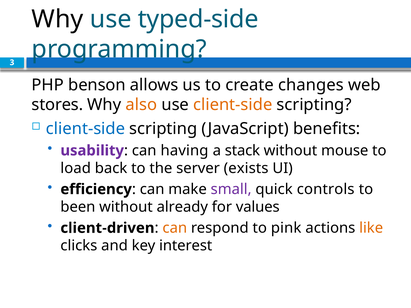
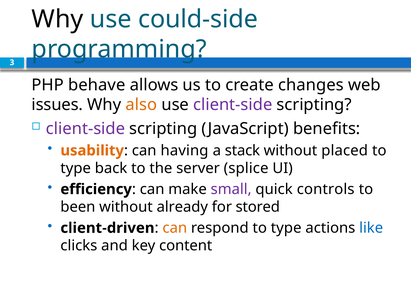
typed-side: typed-side -> could-side (198, 19)
benson: benson -> behave (97, 85)
stores: stores -> issues (57, 105)
client-side colour: orange -> purple (233, 105)
client-side colour: blue -> purple (86, 129)
usability colour: purple -> orange (92, 151)
mouse: mouse -> placed (345, 151)
load: load -> type (76, 168)
exists: exists -> splice (246, 168)
values: values -> stored (258, 207)
respond to pink: pink -> type (286, 228)
like colour: orange -> blue (371, 228)
interest: interest -> content (186, 246)
